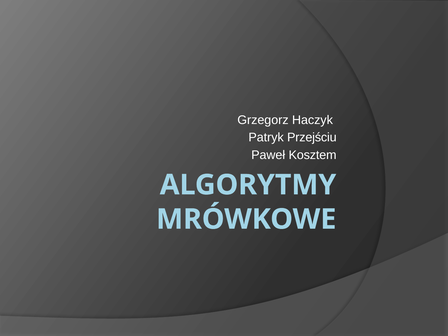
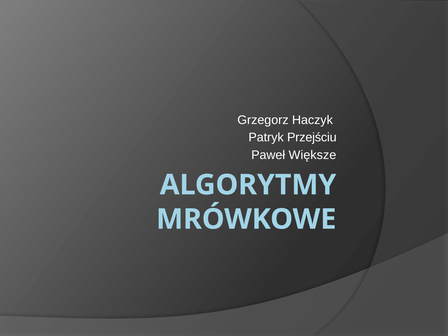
Kosztem: Kosztem -> Większe (312, 155)
